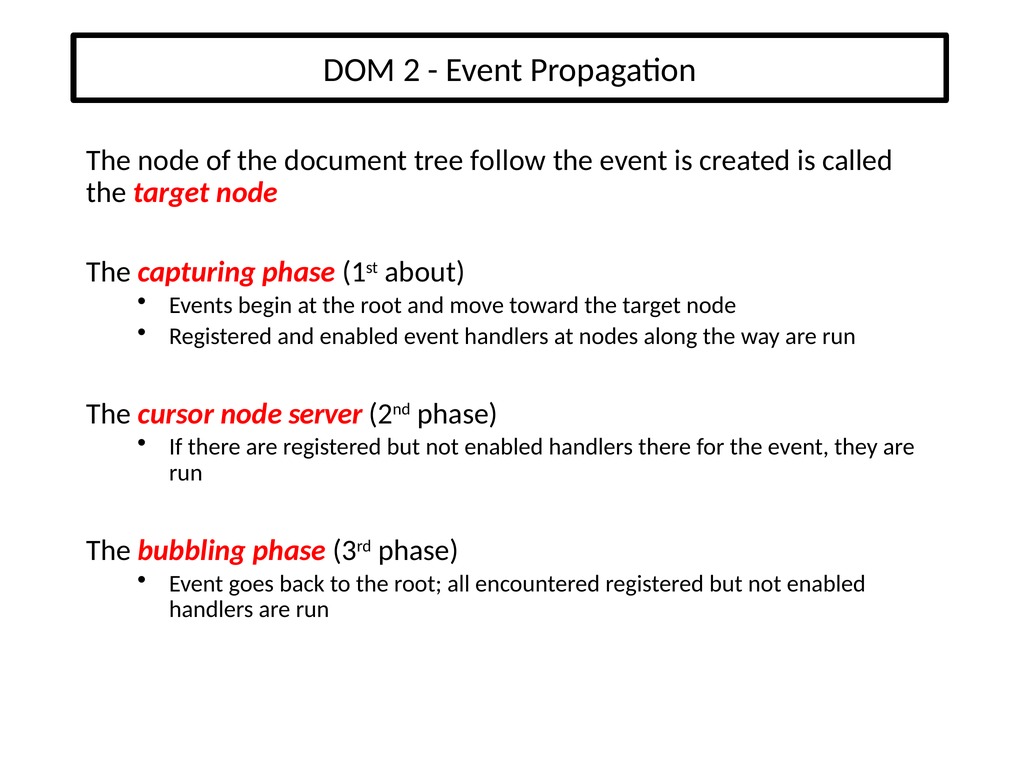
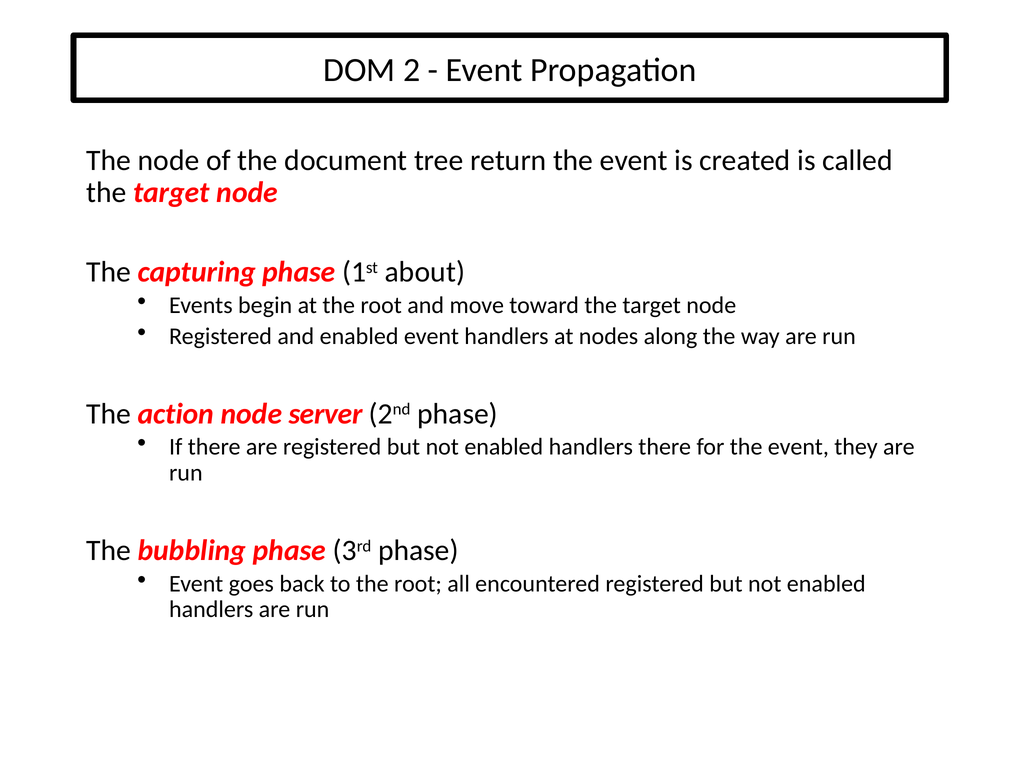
follow: follow -> return (508, 161)
cursor: cursor -> action (176, 414)
